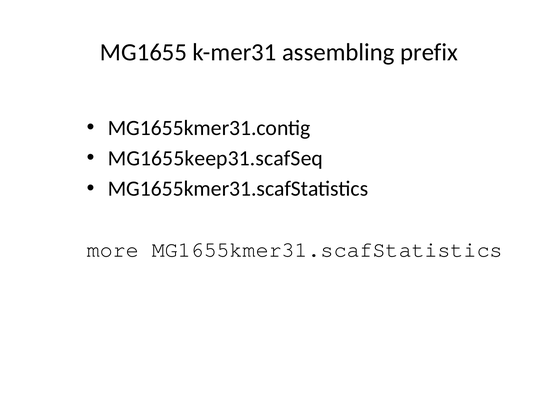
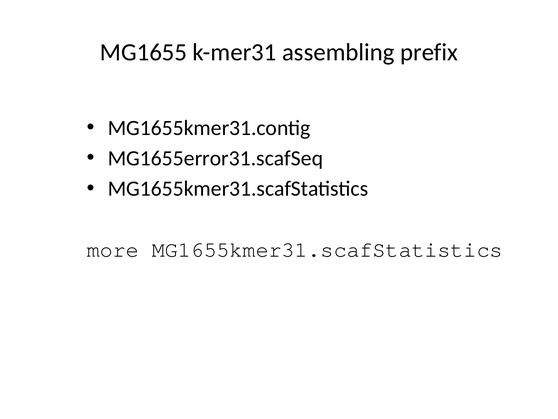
MG1655keep31.scafSeq: MG1655keep31.scafSeq -> MG1655error31.scafSeq (215, 158)
